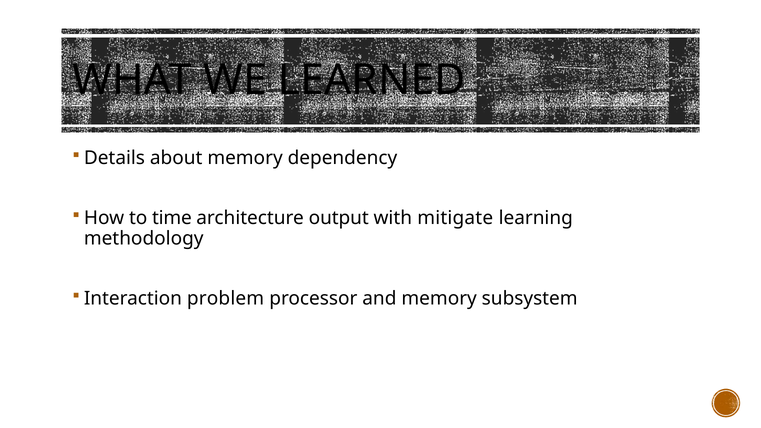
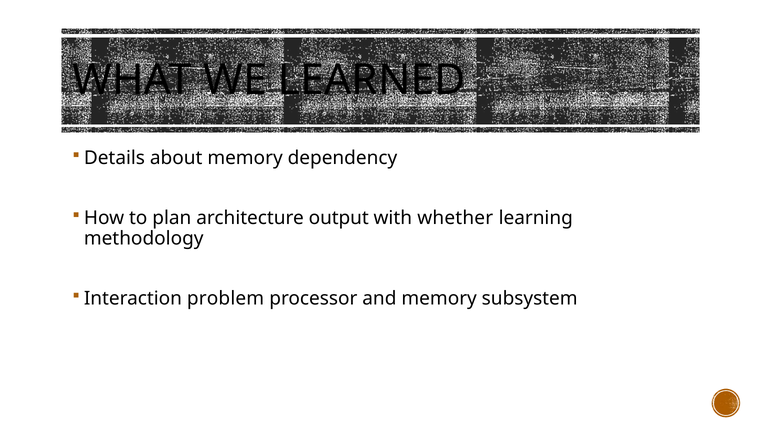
time: time -> plan (172, 218)
mitigate: mitigate -> whether (455, 218)
